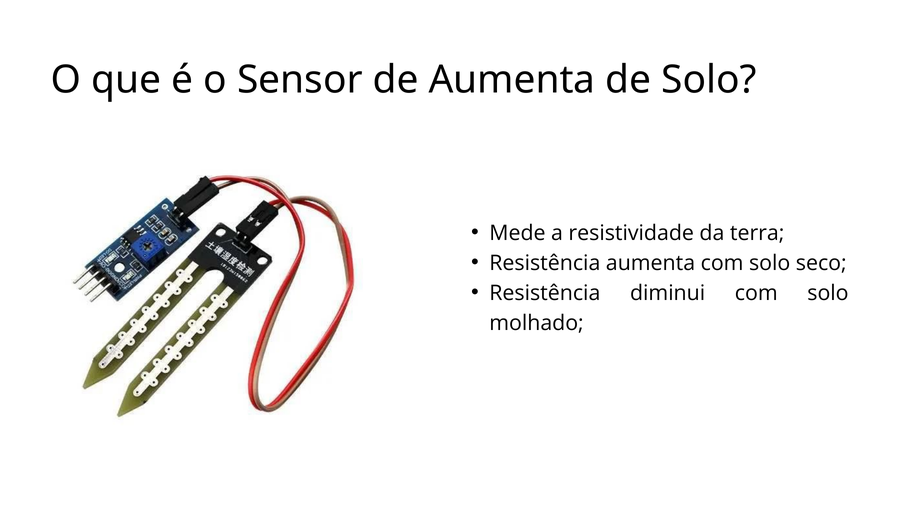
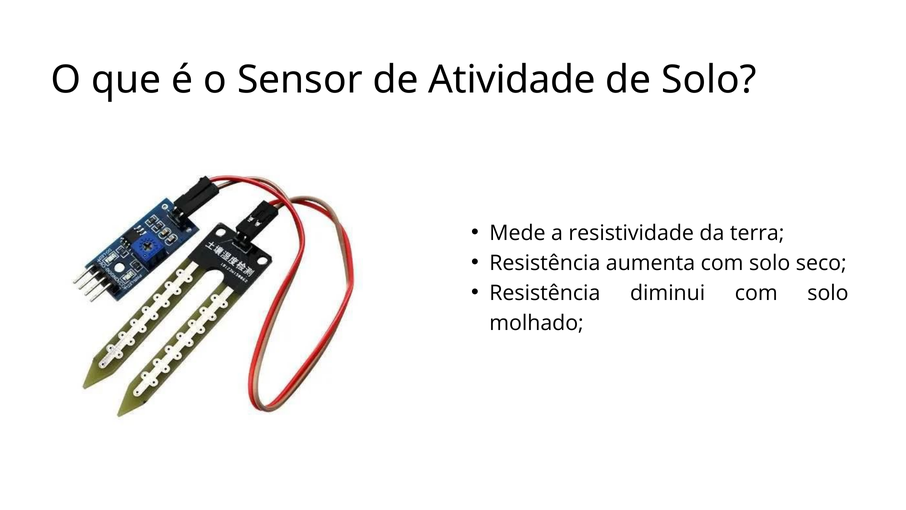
de Aumenta: Aumenta -> Atividade (512, 80)
